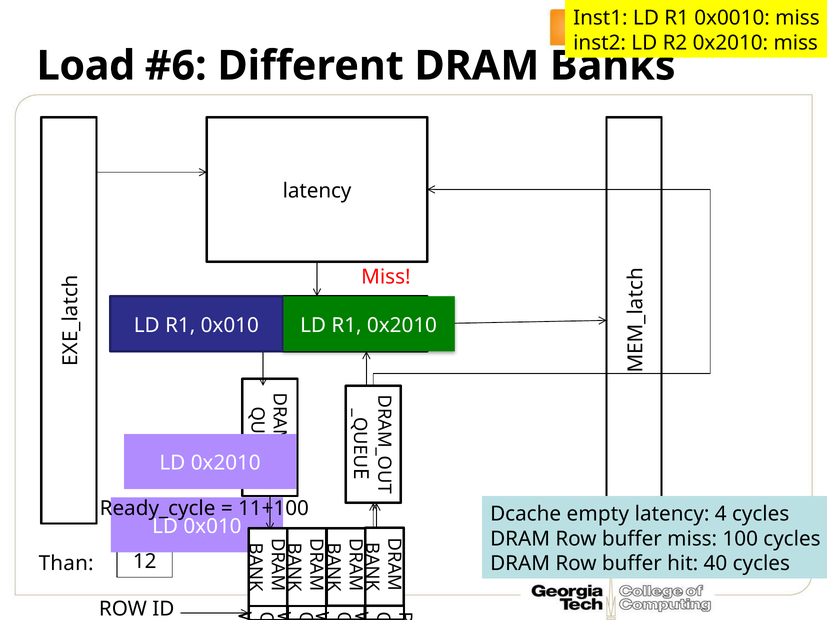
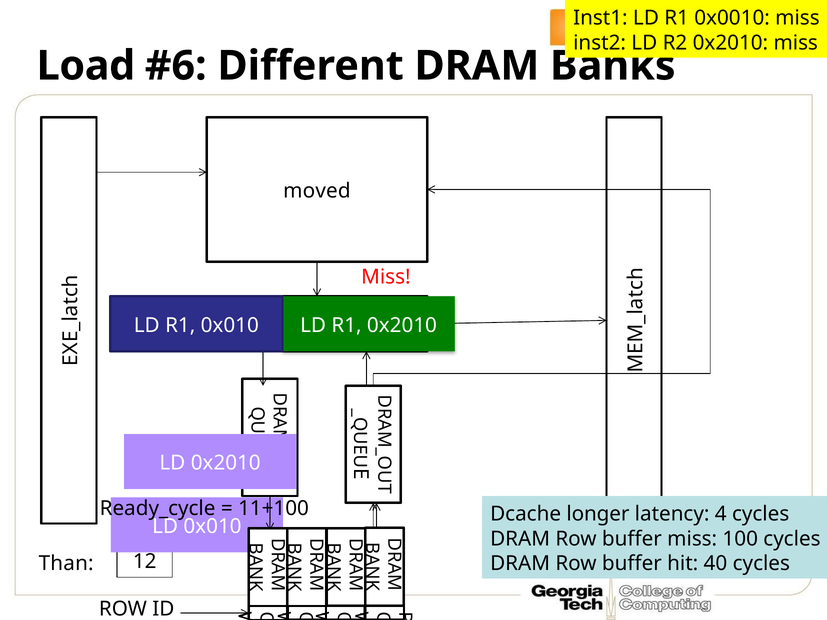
latency: latency -> moved (317, 191)
empty: empty -> longer (598, 514)
